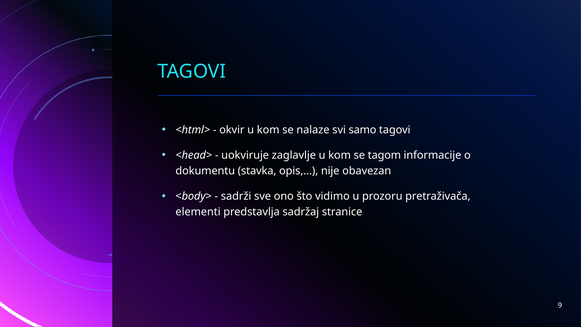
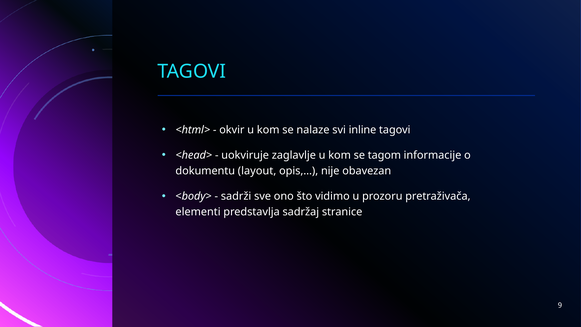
samo: samo -> inline (362, 130)
stavka: stavka -> layout (257, 171)
